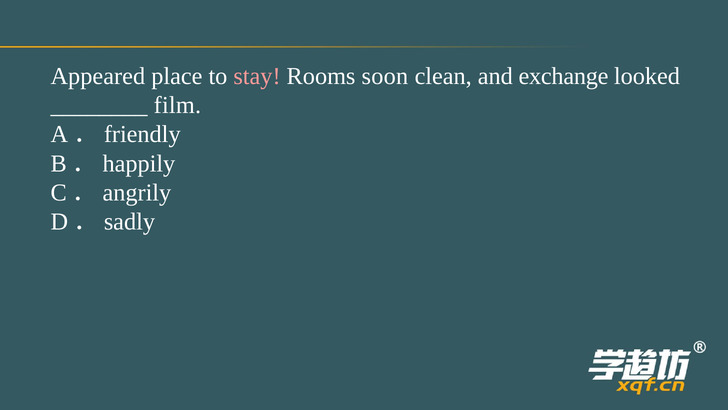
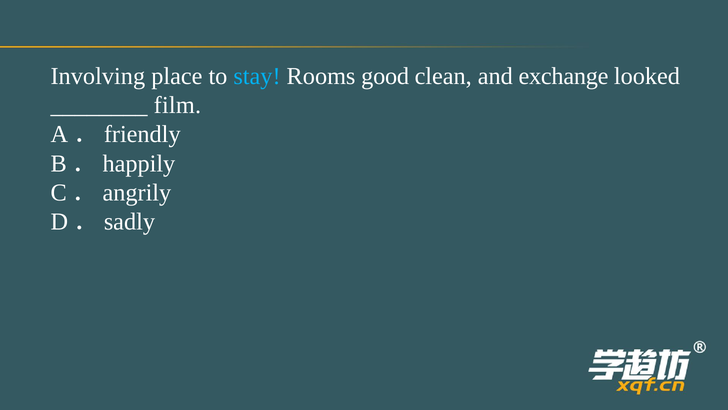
Appeared: Appeared -> Involving (98, 76)
stay colour: pink -> light blue (257, 76)
soon: soon -> good (385, 76)
